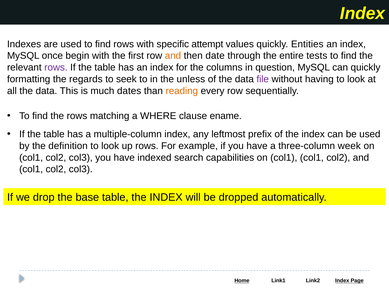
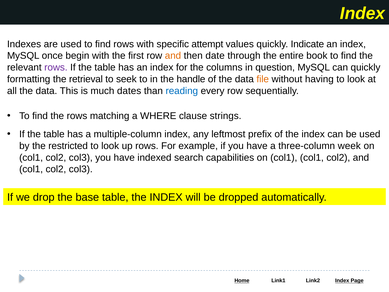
Entities: Entities -> Indicate (307, 44)
tests: tests -> book (317, 56)
regards: regards -> retrieval (86, 79)
unless: unless -> handle (191, 79)
file colour: purple -> orange (263, 79)
reading colour: orange -> blue (182, 91)
ename: ename -> strings (226, 116)
definition: definition -> restricted (68, 146)
